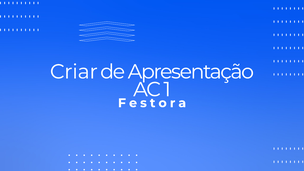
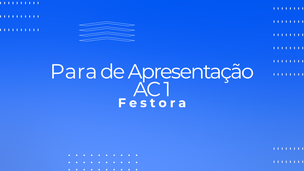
Criar: Criar -> Para (74, 72)
